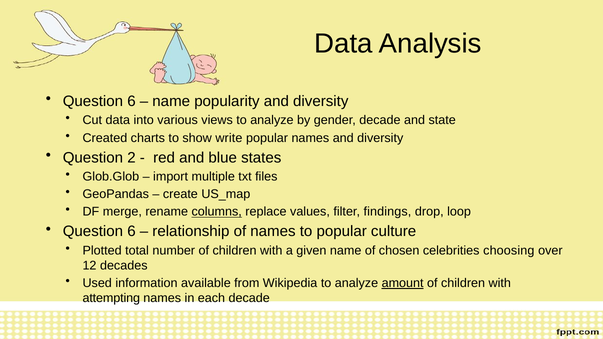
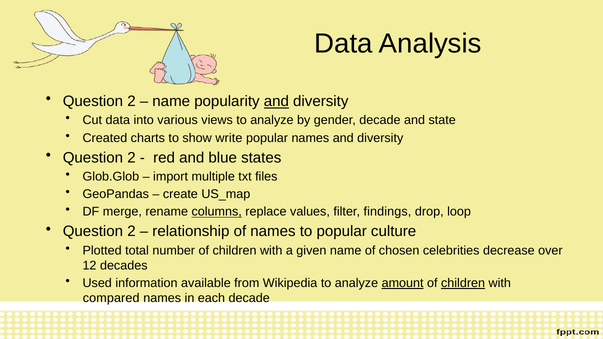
6: 6 -> 2 (131, 101)
and underline: none -> present (276, 101)
6: 6 -> 2 (131, 232)
choosing: choosing -> decrease (509, 251)
children underline: none -> present (463, 283)
attempting: attempting -> compared (111, 298)
